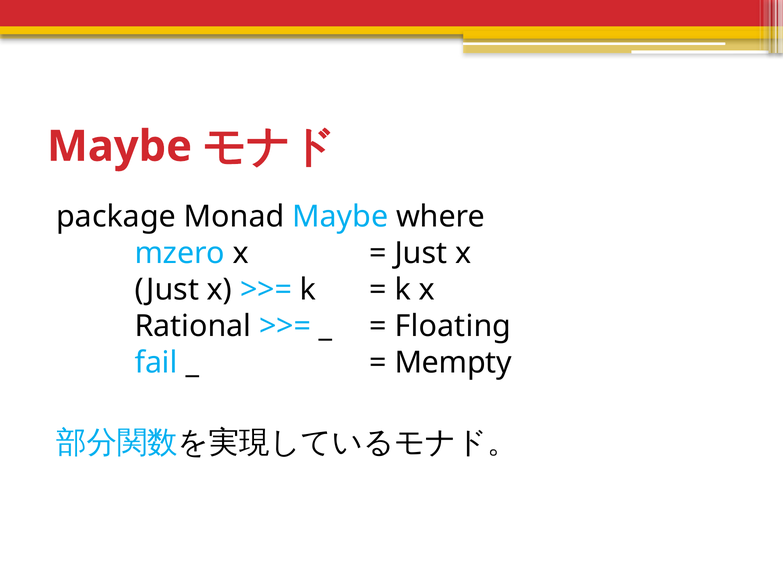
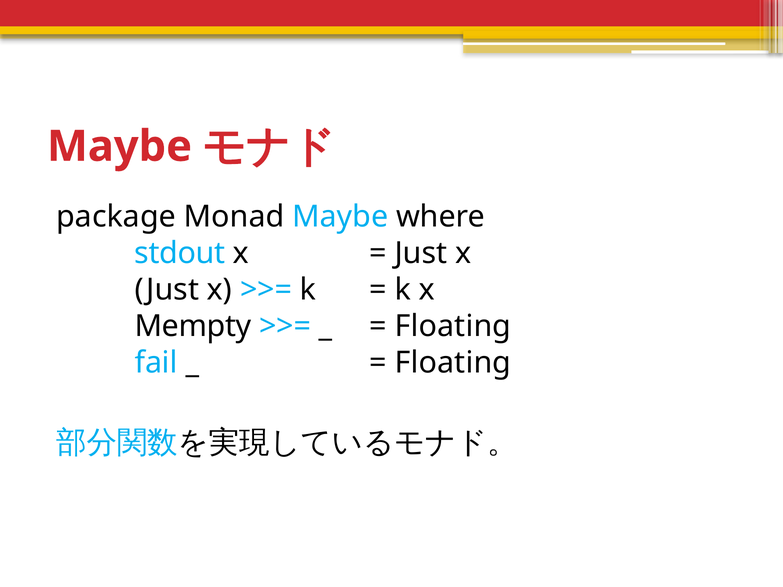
mzero: mzero -> stdout (180, 253)
Rational: Rational -> Mempty (193, 327)
Mempty: Mempty -> Floating (453, 363)
